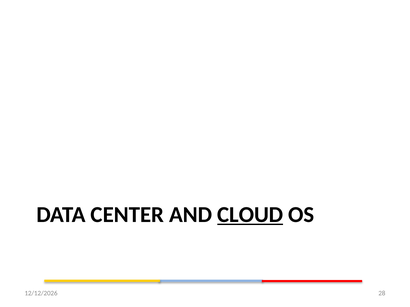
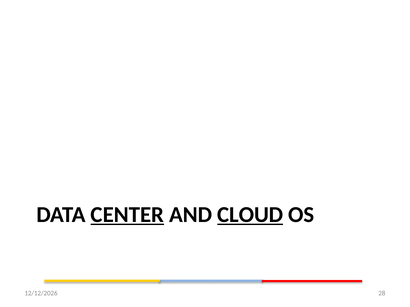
CENTER underline: none -> present (127, 215)
